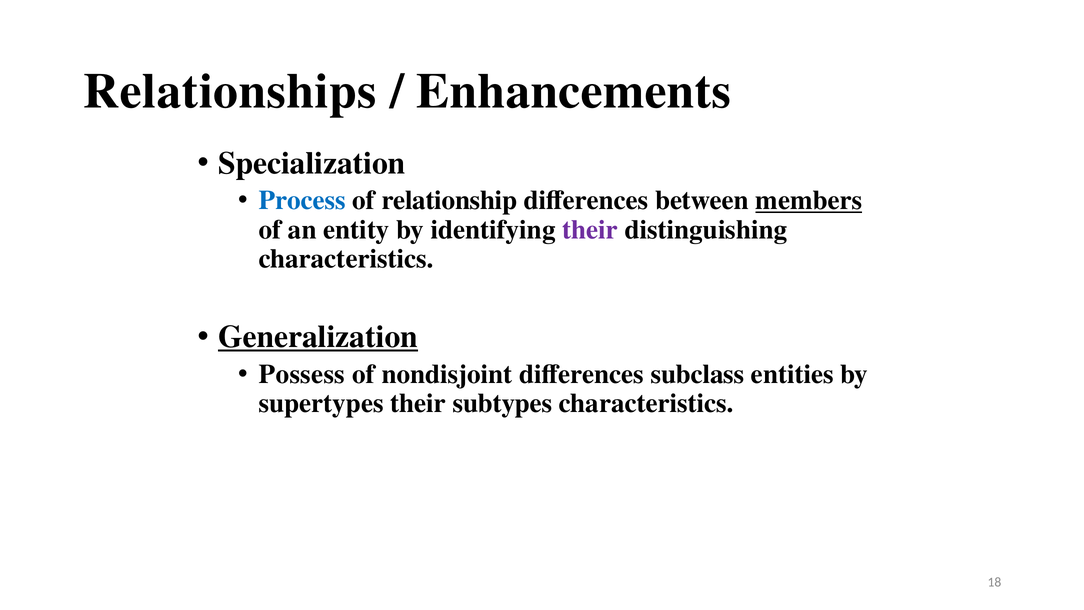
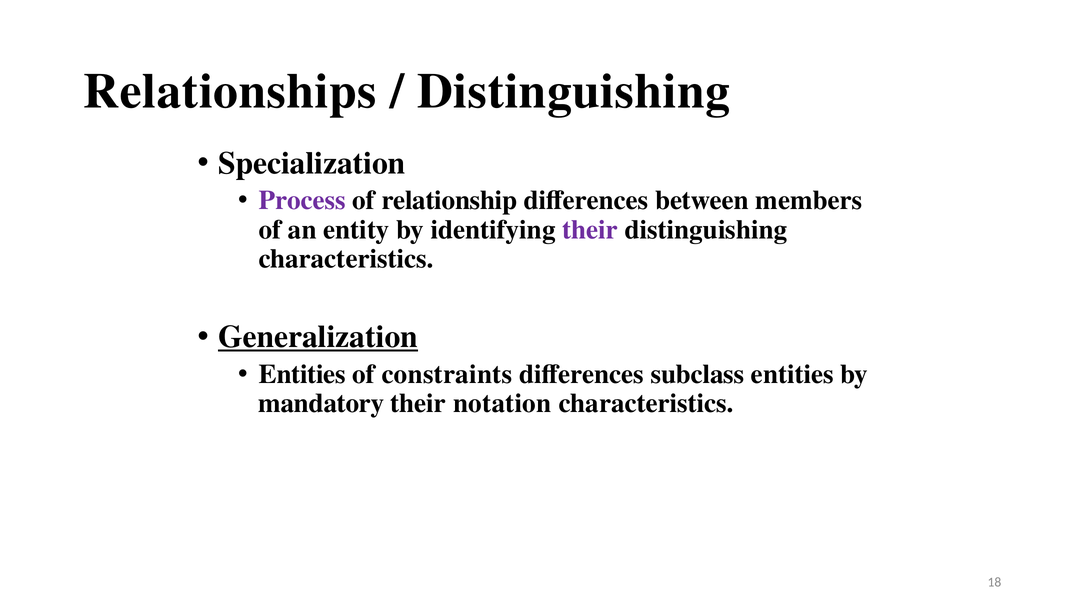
Enhancements: Enhancements -> Distinguishing (574, 91)
Process colour: blue -> purple (302, 200)
members underline: present -> none (809, 200)
Possess: Possess -> Entities (302, 374)
nondisjoint: nondisjoint -> constraints (447, 374)
supertypes: supertypes -> mandatory (321, 403)
subtypes: subtypes -> notation (502, 403)
